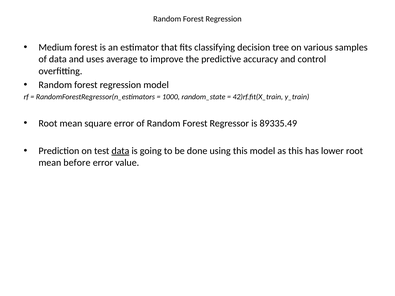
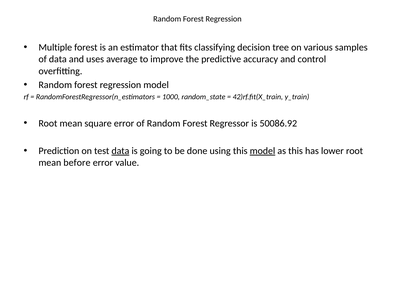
Medium: Medium -> Multiple (55, 47)
89335.49: 89335.49 -> 50086.92 (278, 123)
model underline: none -> present (263, 151)
